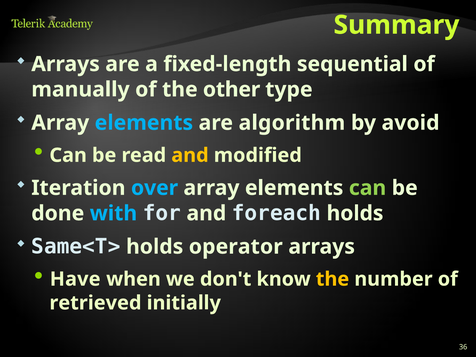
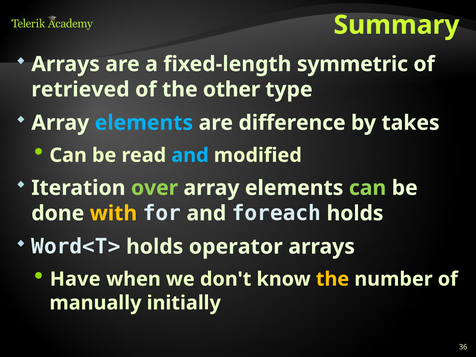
sequential: sequential -> symmetric (352, 64)
manually: manually -> retrieved (80, 90)
algorithm: algorithm -> difference (292, 123)
avoid: avoid -> takes (411, 123)
and colour: yellow -> light blue (190, 155)
over colour: light blue -> light green (155, 188)
with colour: light blue -> yellow (113, 213)
Same<T>: Same<T> -> Word<T> (76, 247)
retrieved: retrieved -> manually (95, 303)
